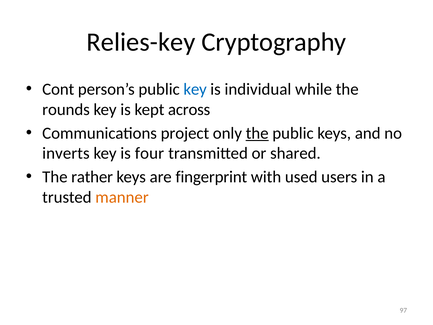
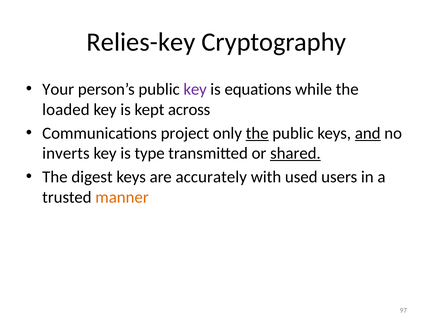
Cont: Cont -> Your (58, 89)
key colour: blue -> purple (195, 89)
individual: individual -> equations (258, 89)
rounds: rounds -> loaded (66, 109)
and underline: none -> present (368, 133)
four: four -> type (150, 153)
shared underline: none -> present (295, 153)
rather: rather -> digest (92, 177)
fingerprint: fingerprint -> accurately (211, 177)
